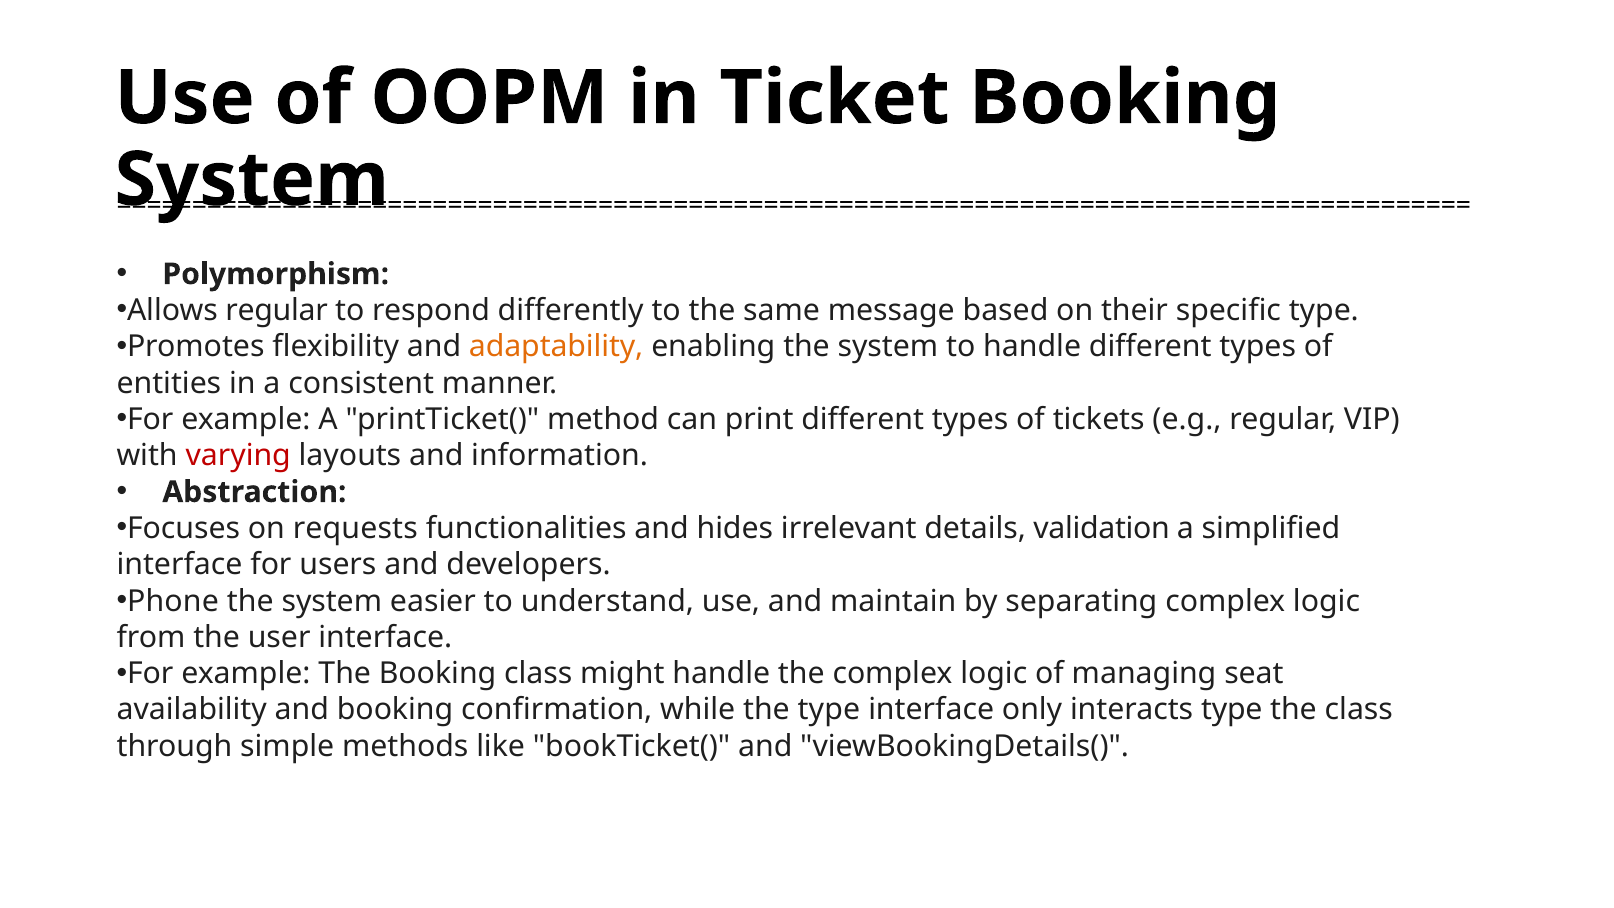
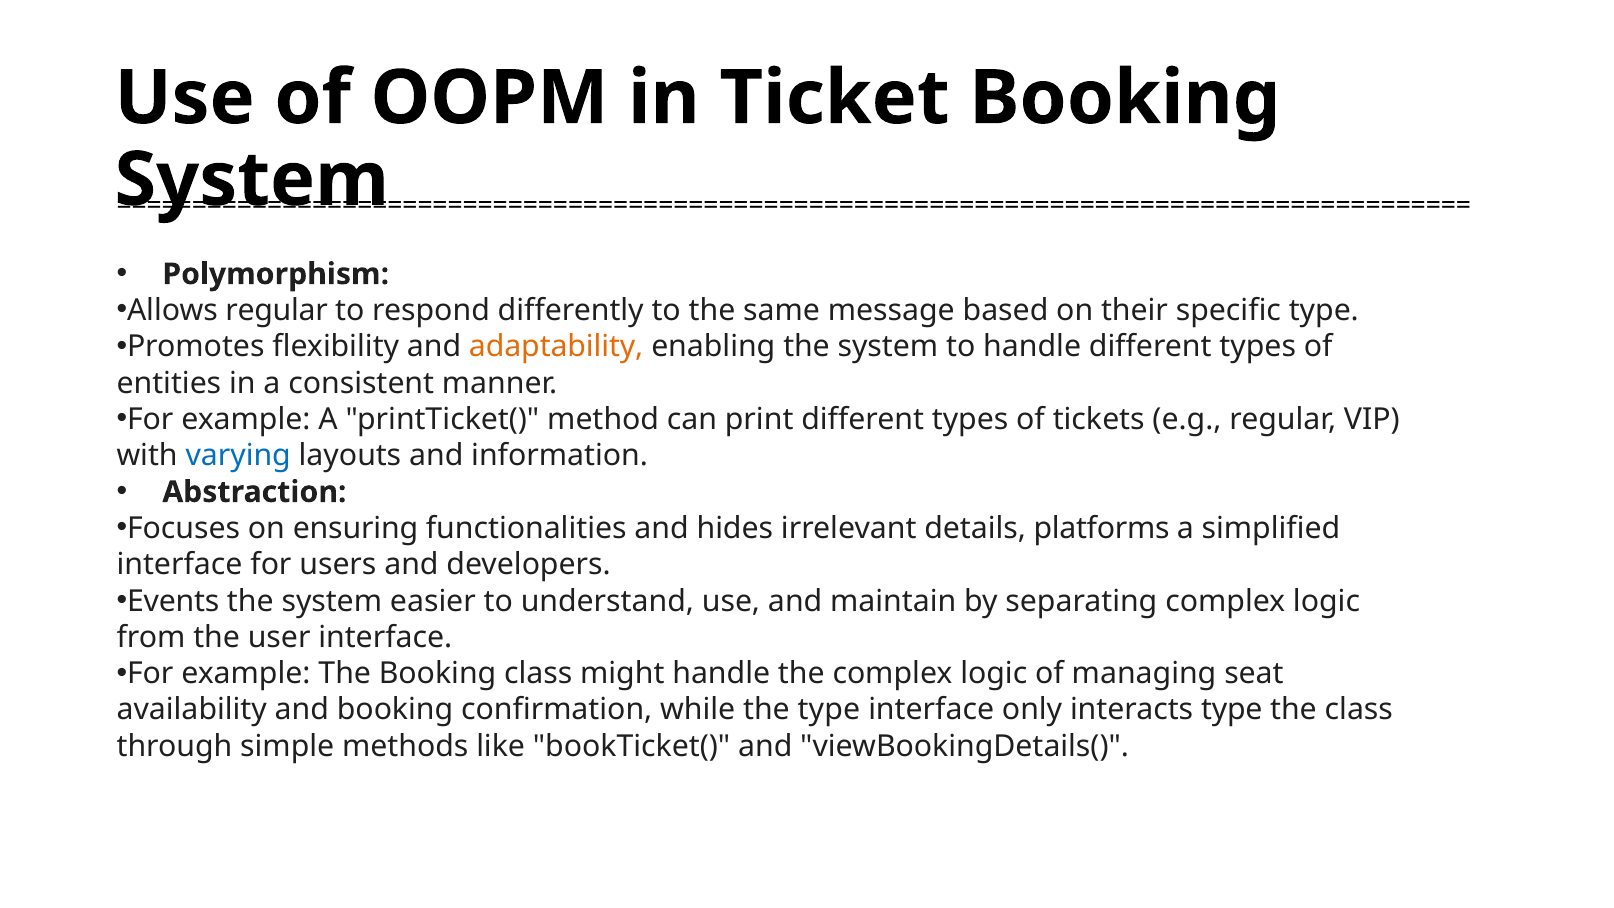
varying colour: red -> blue (238, 456)
requests: requests -> ensuring (356, 528)
validation: validation -> platforms (1102, 528)
Phone: Phone -> Events (173, 601)
